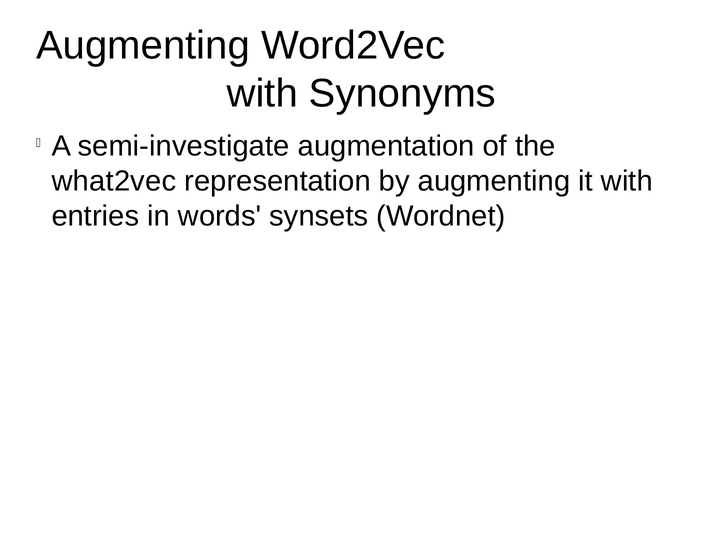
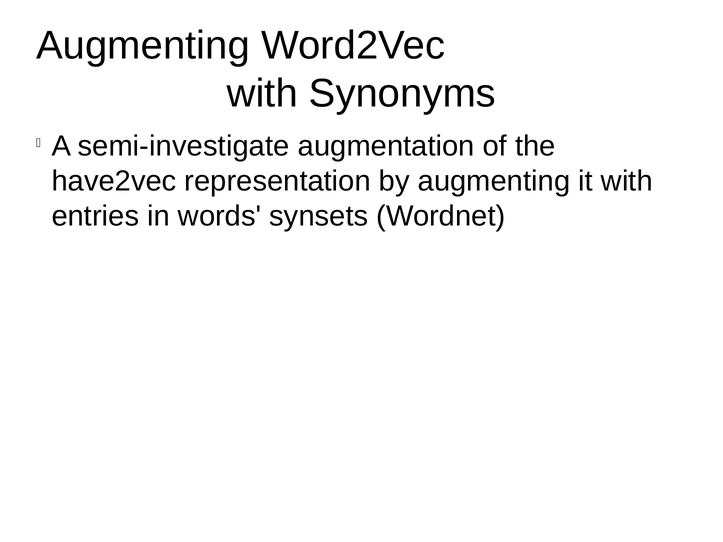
what2vec: what2vec -> have2vec (114, 181)
